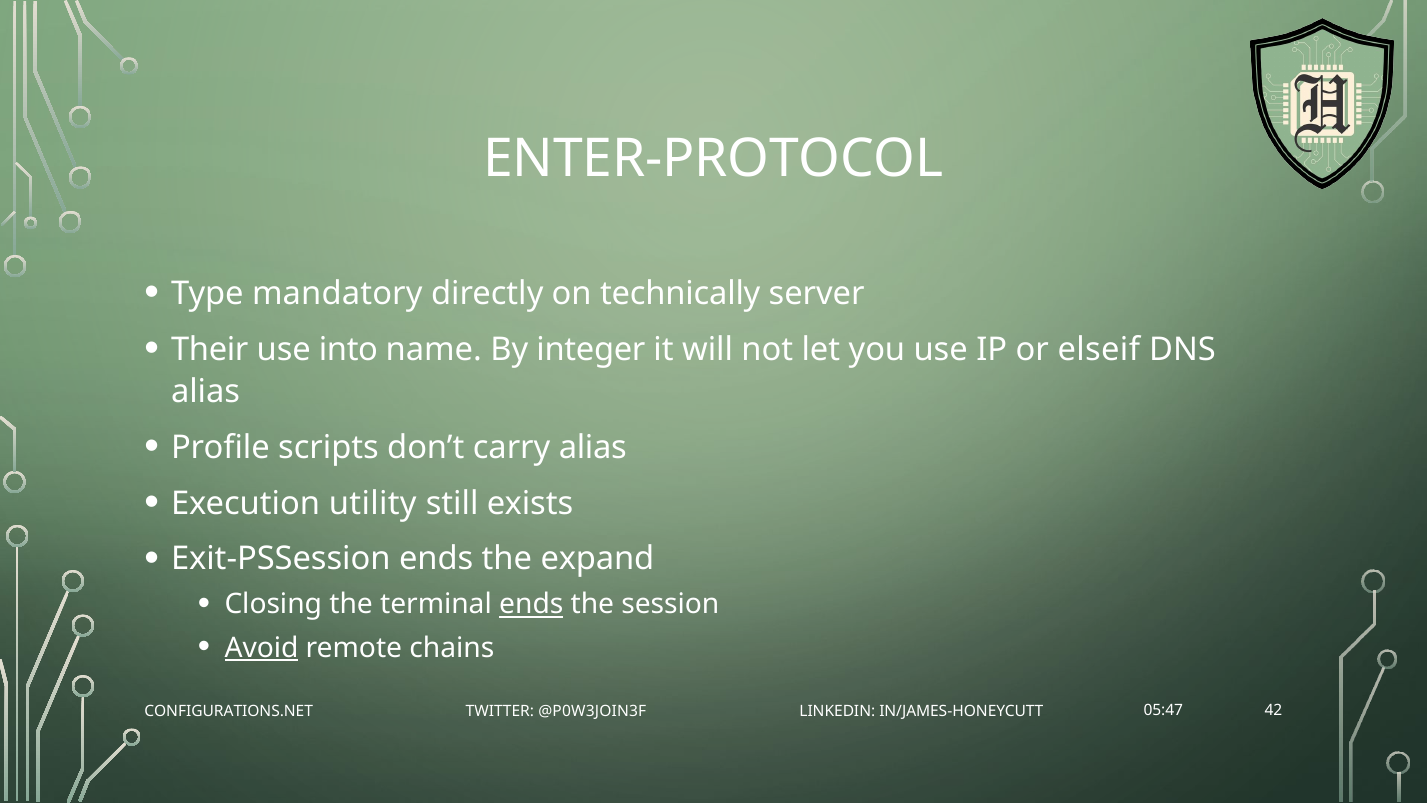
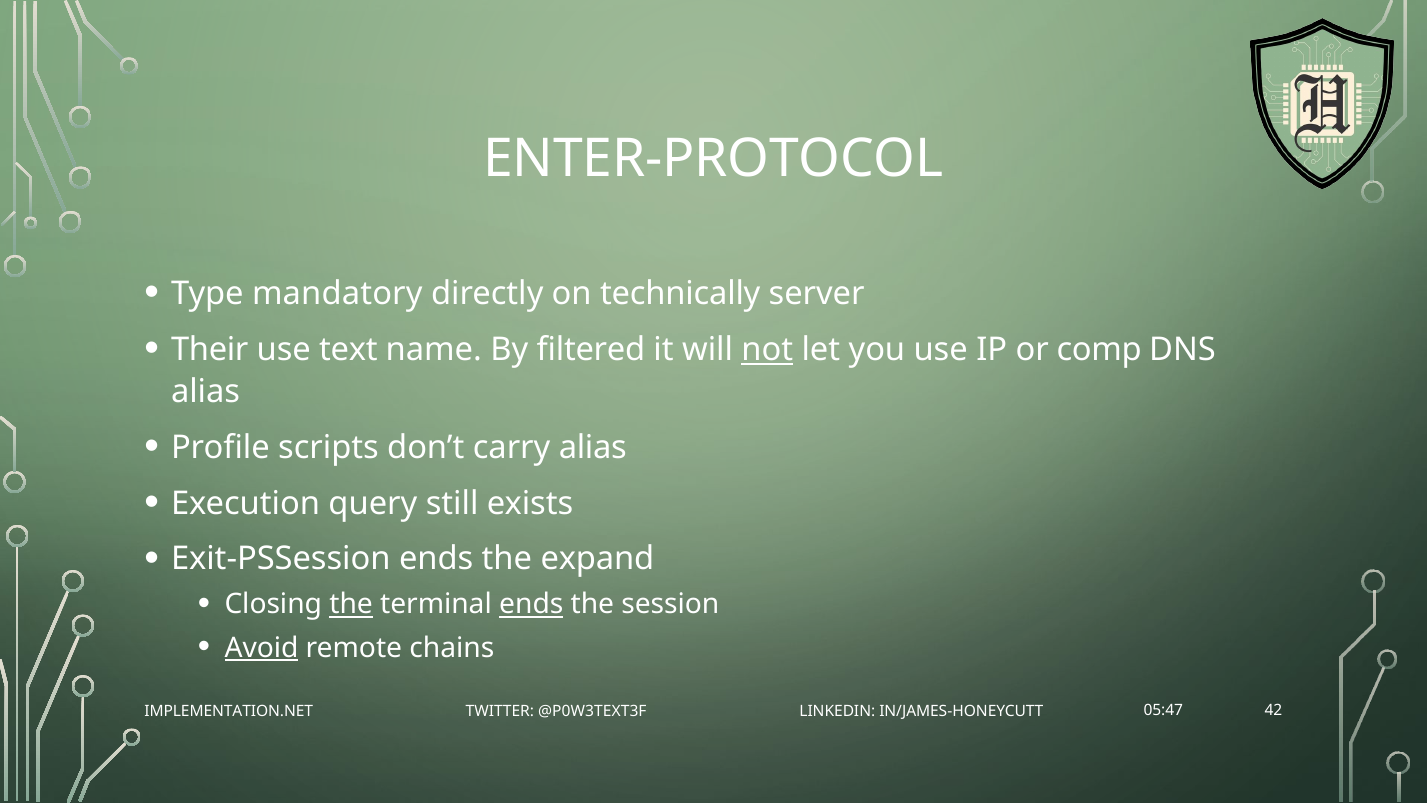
into: into -> text (348, 349)
integer: integer -> filtered (591, 349)
not underline: none -> present (767, 349)
elseif: elseif -> comp (1099, 349)
utility: utility -> query (373, 503)
the underline: none -> present (351, 604)
CONFIGURATIONS.NET: CONFIGURATIONS.NET -> IMPLEMENTATION.NET (229, 711)
@P0W3JOIN3F: @P0W3JOIN3F -> @P0W3TEXT3F (592, 711)
